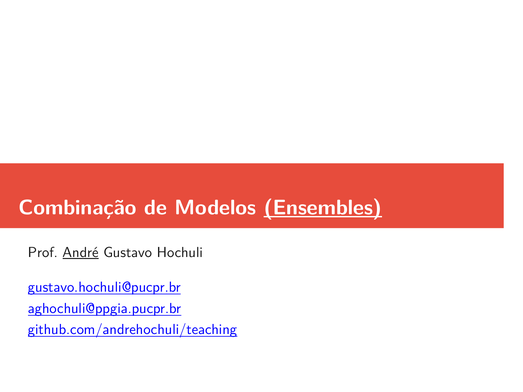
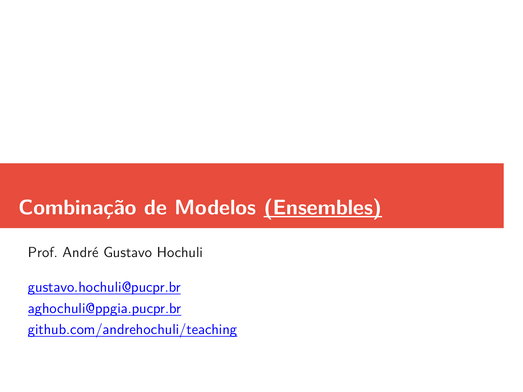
André underline: present -> none (81, 252)
